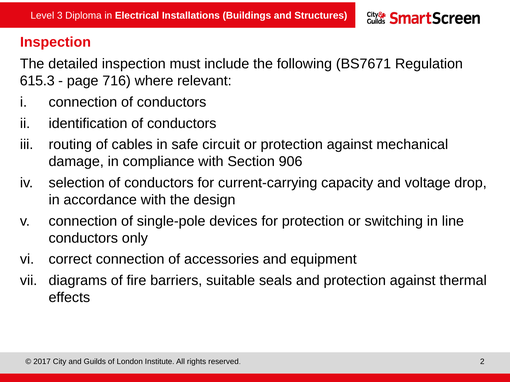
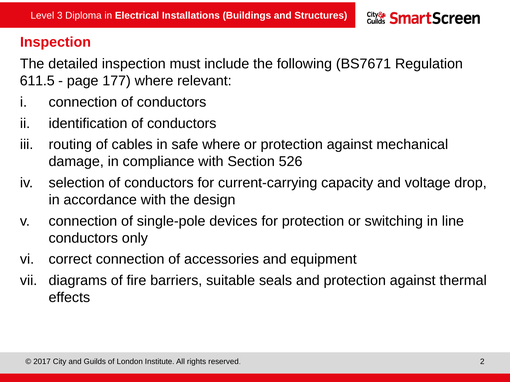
615.3: 615.3 -> 611.5 (37, 81)
716: 716 -> 177 (117, 81)
safe circuit: circuit -> where (221, 145)
906: 906 -> 526 (291, 162)
